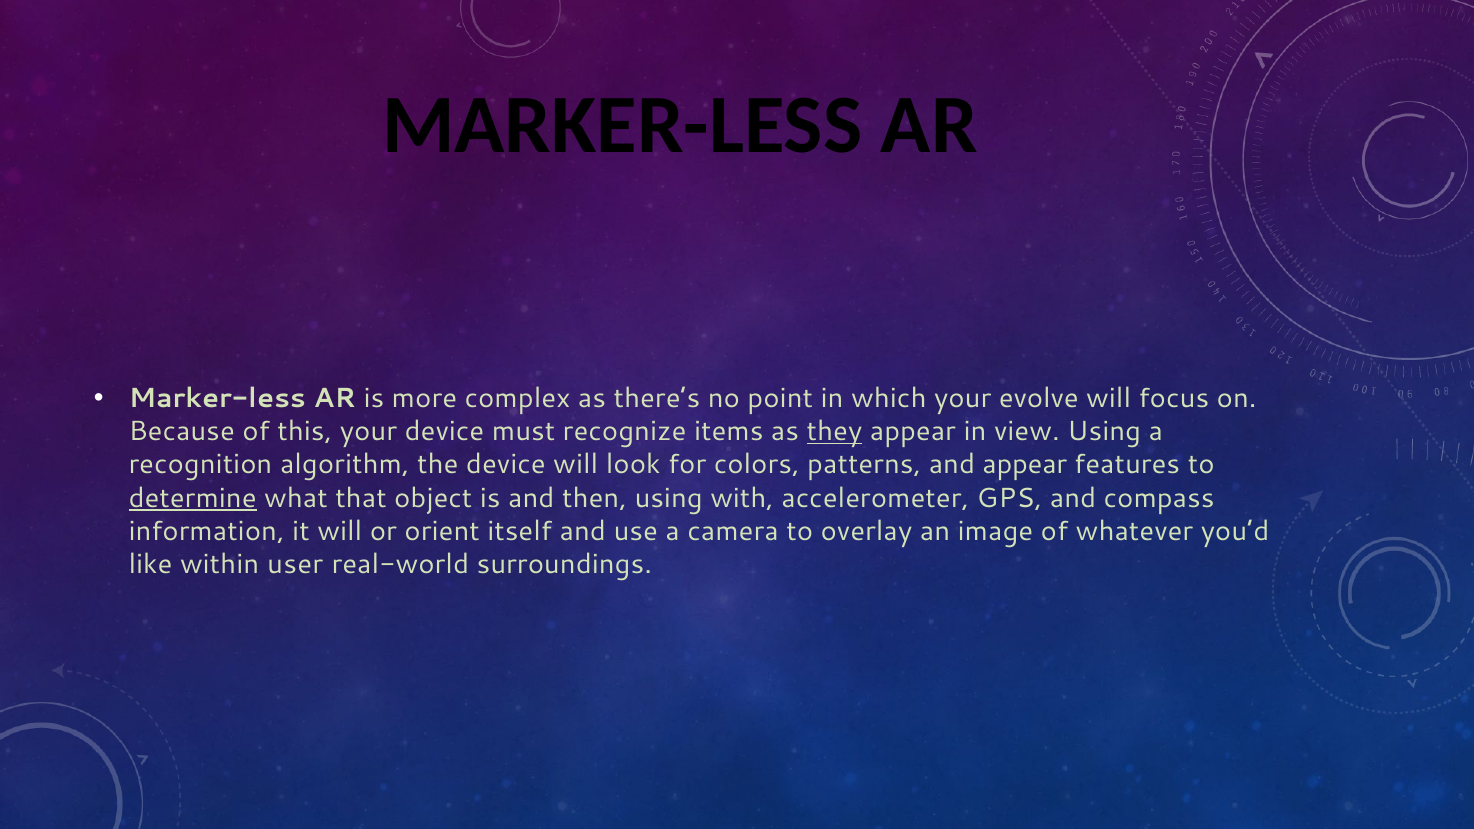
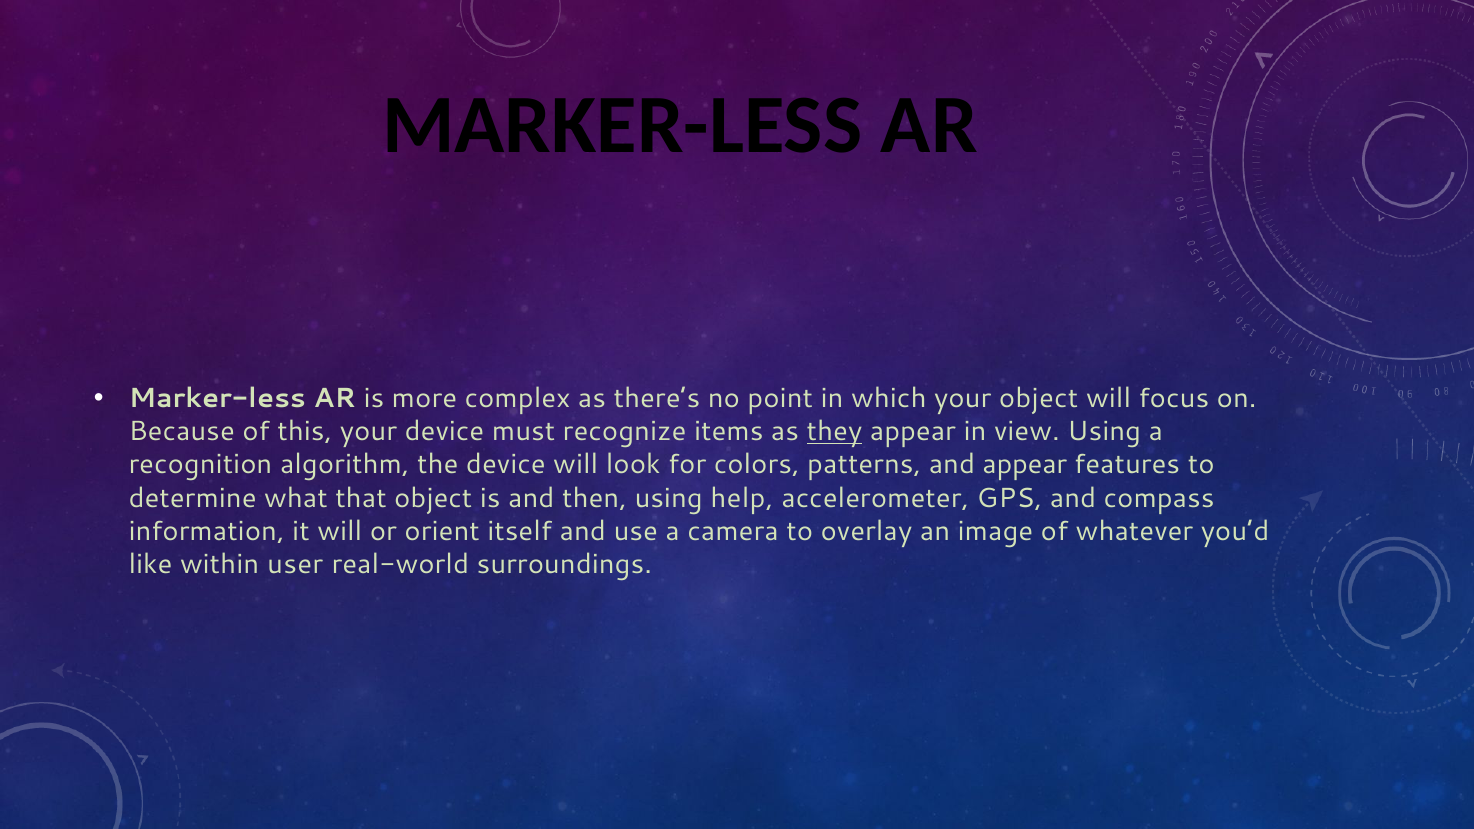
your evolve: evolve -> object (1039, 399)
determine underline: present -> none (193, 498)
with: with -> help (742, 498)
